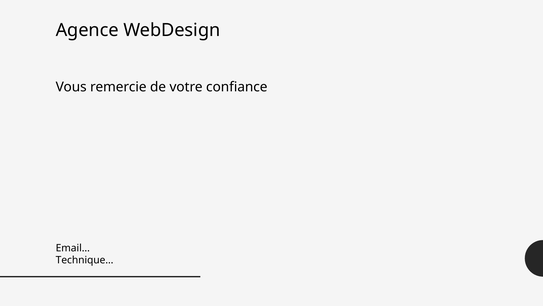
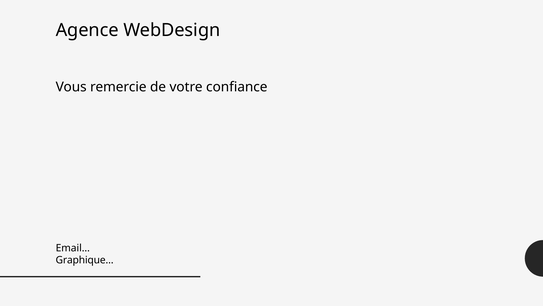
Technique…: Technique… -> Graphique… (85, 260)
